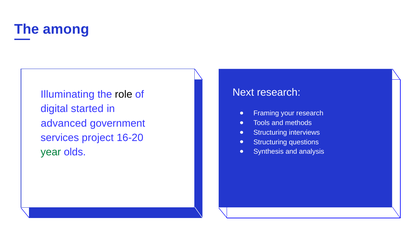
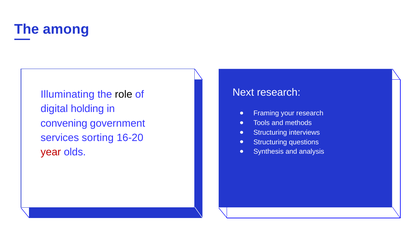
started: started -> holding (87, 109)
advanced: advanced -> convening (64, 123)
project: project -> sorting (98, 138)
year colour: green -> red (51, 152)
